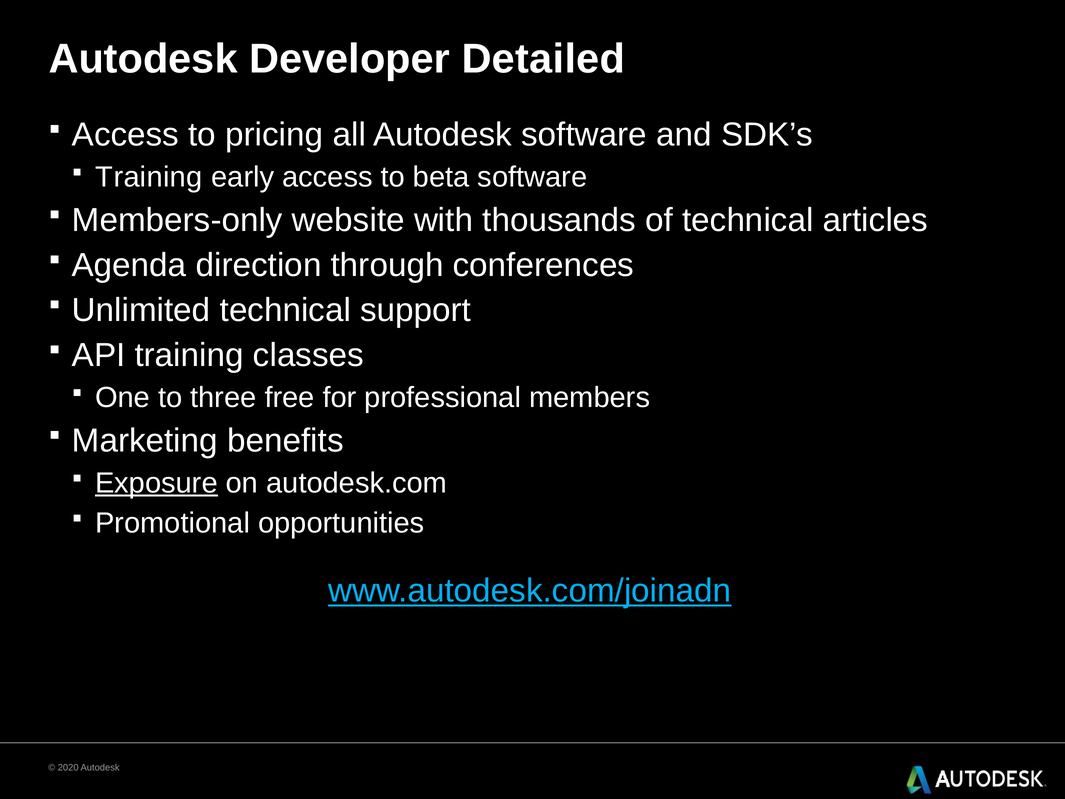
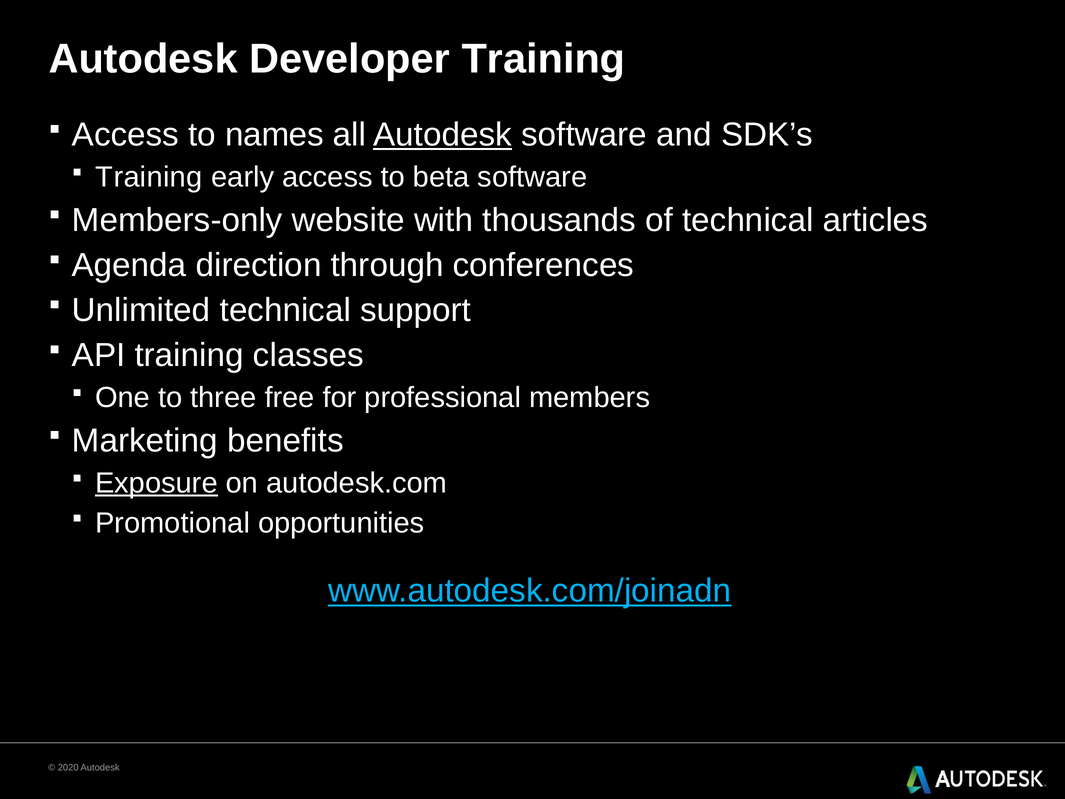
Developer Detailed: Detailed -> Training (543, 59)
pricing: pricing -> names (274, 135)
Autodesk underline: none -> present (443, 135)
